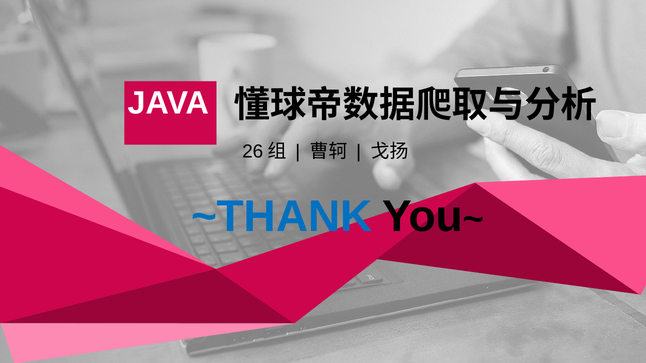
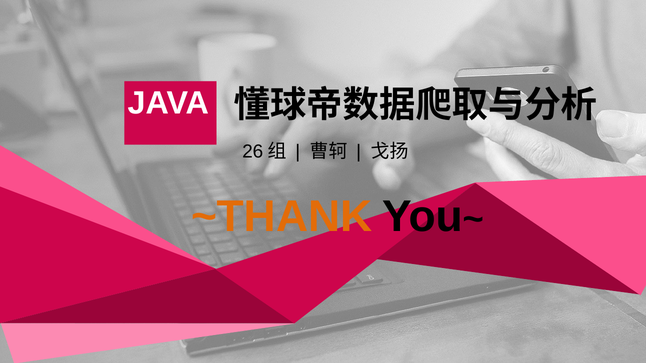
~THANK colour: blue -> orange (282, 217)
